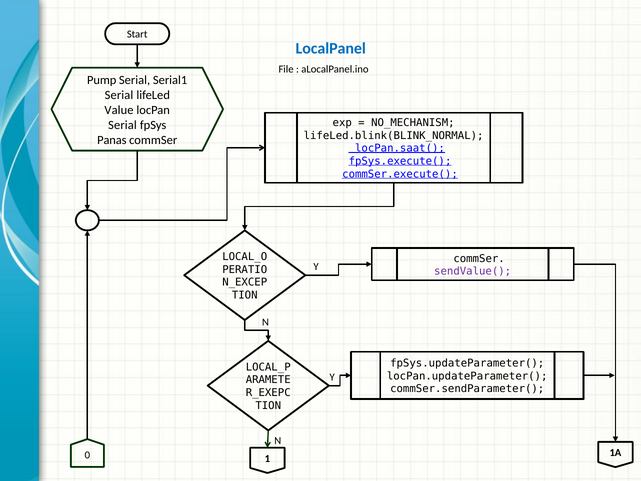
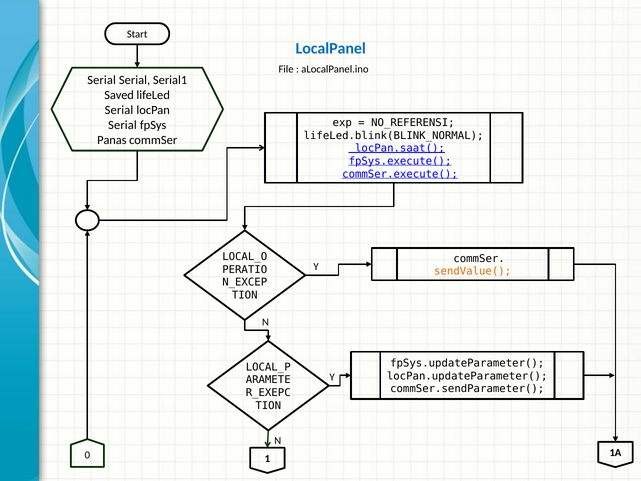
Pump: Pump -> Serial (102, 80)
Serial: Serial -> Saved (119, 95)
Value: Value -> Serial (119, 110)
NO_MECHANISM: NO_MECHANISM -> NO_REFERENSI (413, 123)
sendValue( colour: purple -> orange (473, 271)
